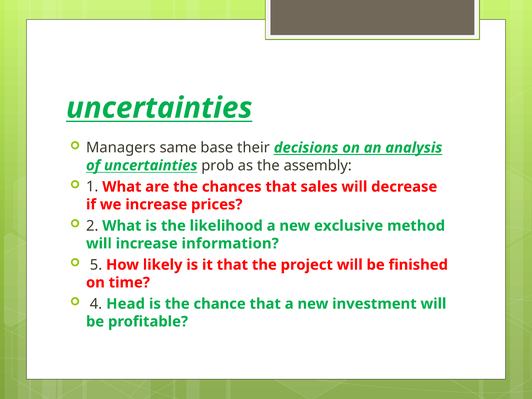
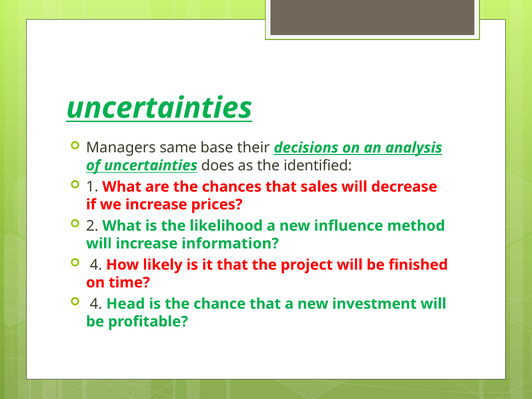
prob: prob -> does (218, 166)
assembly: assembly -> identified (318, 166)
exclusive: exclusive -> influence (349, 226)
5: 5 -> 4 (96, 265)
